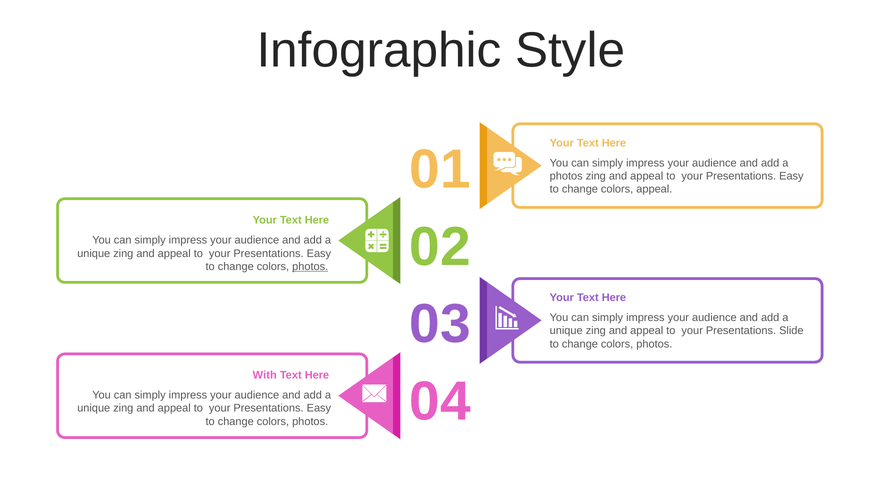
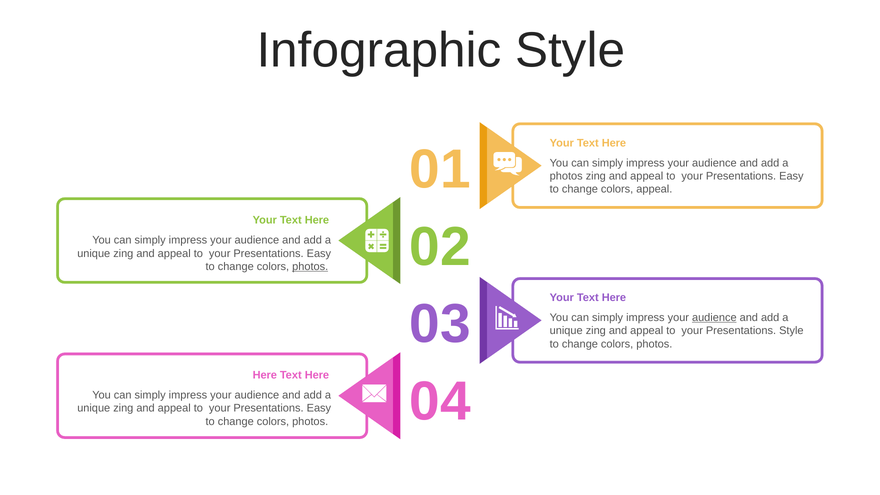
audience underline: none -> present (714, 318)
Presentations Slide: Slide -> Style (791, 331)
With: With -> Here (265, 375)
